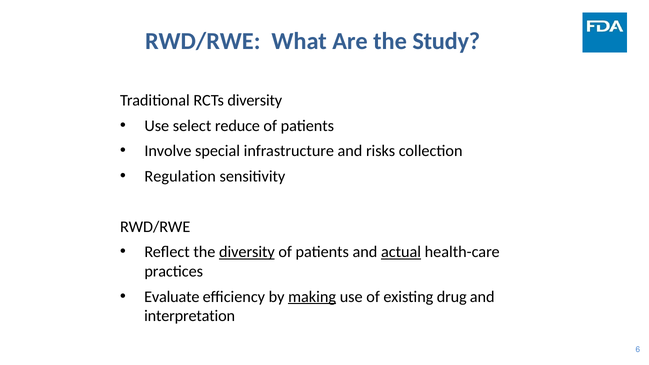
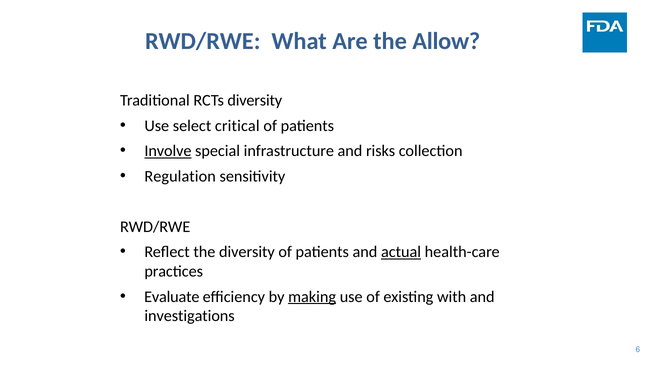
Study: Study -> Allow (446, 41)
reduce: reduce -> critical (237, 126)
Involve underline: none -> present (168, 151)
diversity underline: present -> none (247, 252)
drug: drug -> with (452, 297)
interpretation: interpretation -> investigations (190, 316)
